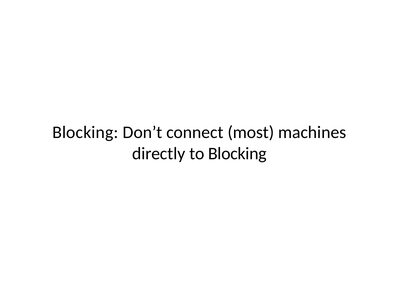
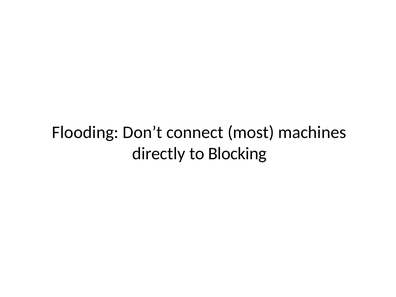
Blocking: Blocking -> Flooding (85, 132)
